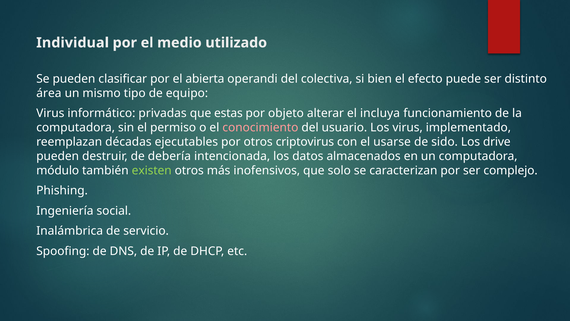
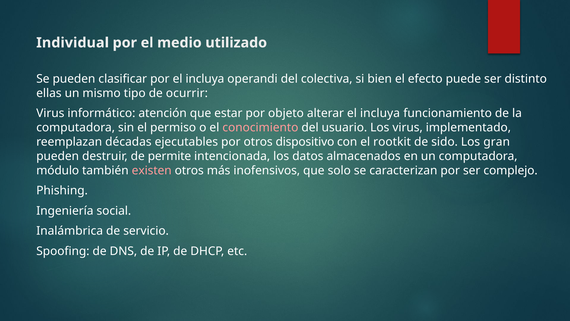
por el abierta: abierta -> incluya (205, 79)
área: área -> ellas (49, 93)
equipo: equipo -> ocurrir (187, 93)
privadas: privadas -> atención (163, 113)
estas: estas -> estar (228, 113)
criptovirus: criptovirus -> dispositivo (305, 142)
usarse: usarse -> rootkit (392, 142)
drive: drive -> gran (497, 142)
debería: debería -> permite (169, 156)
existen colour: light green -> pink (152, 170)
